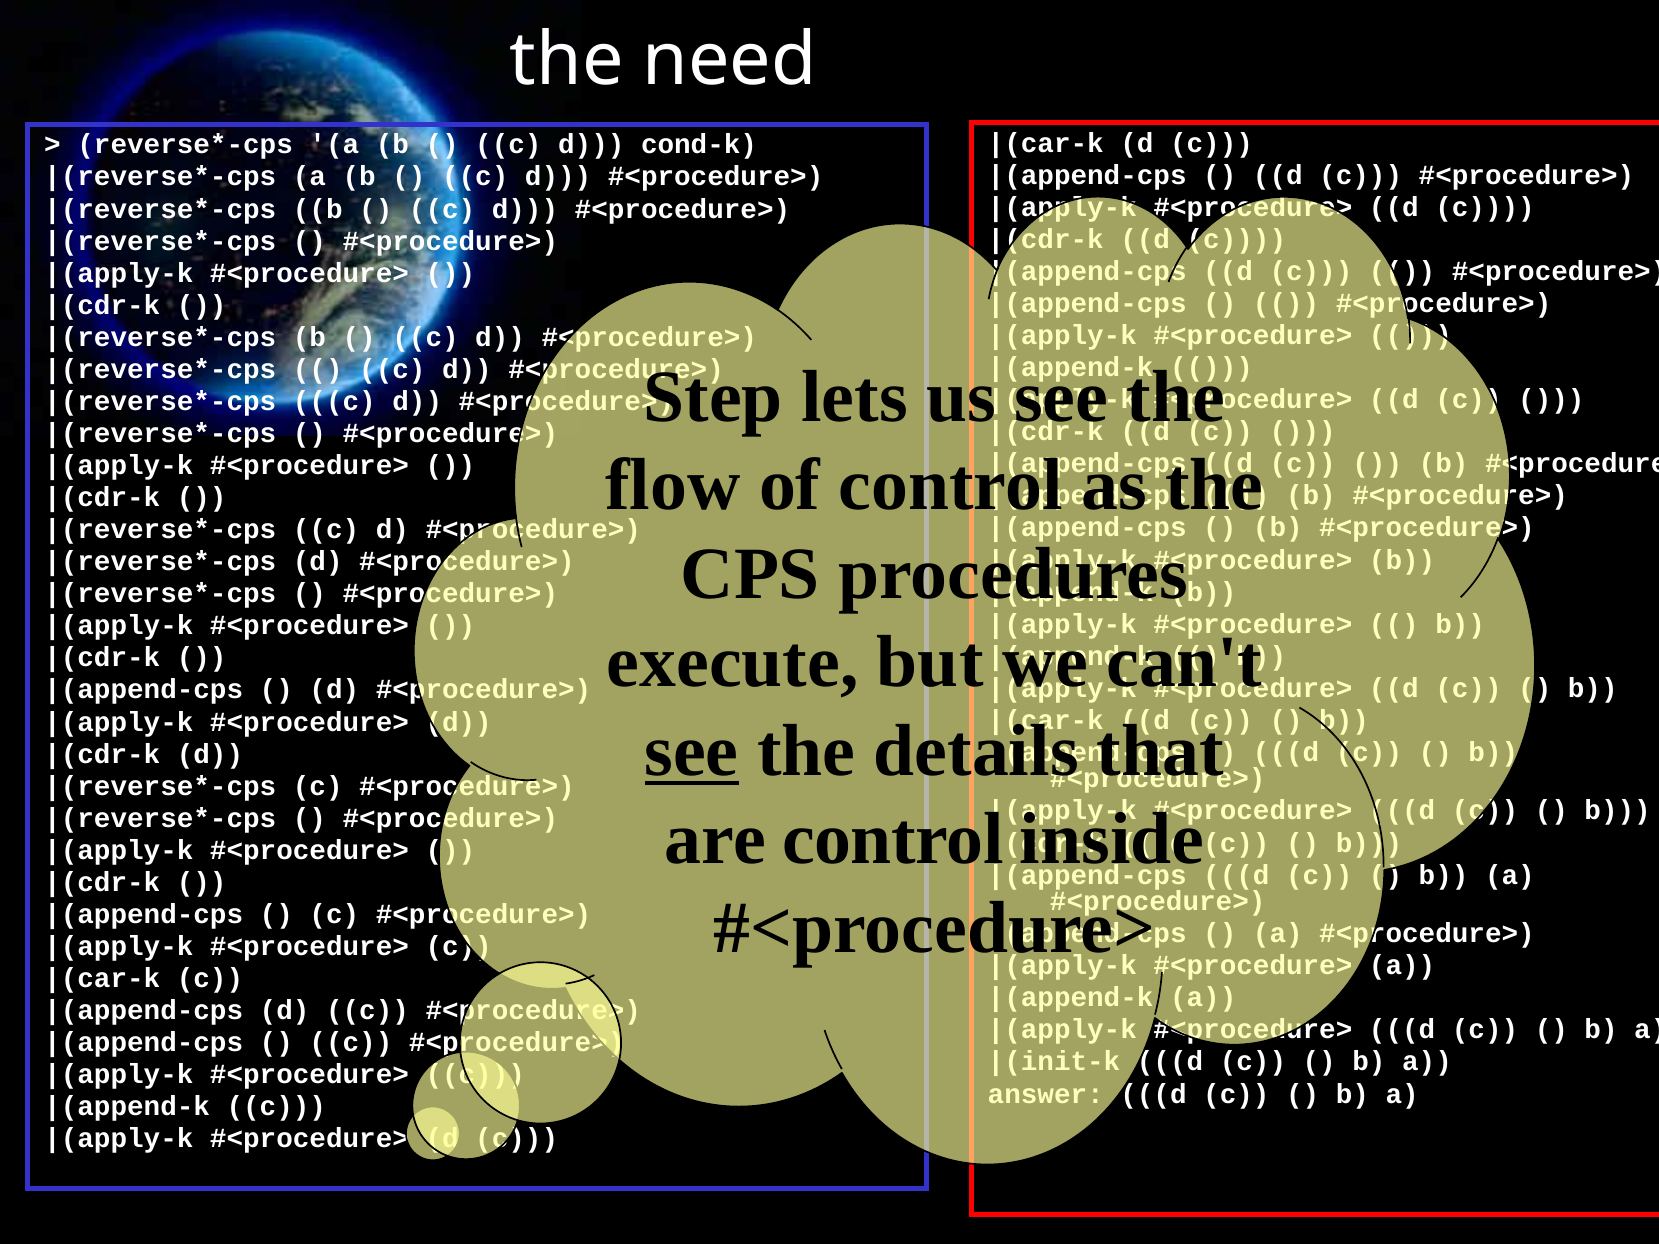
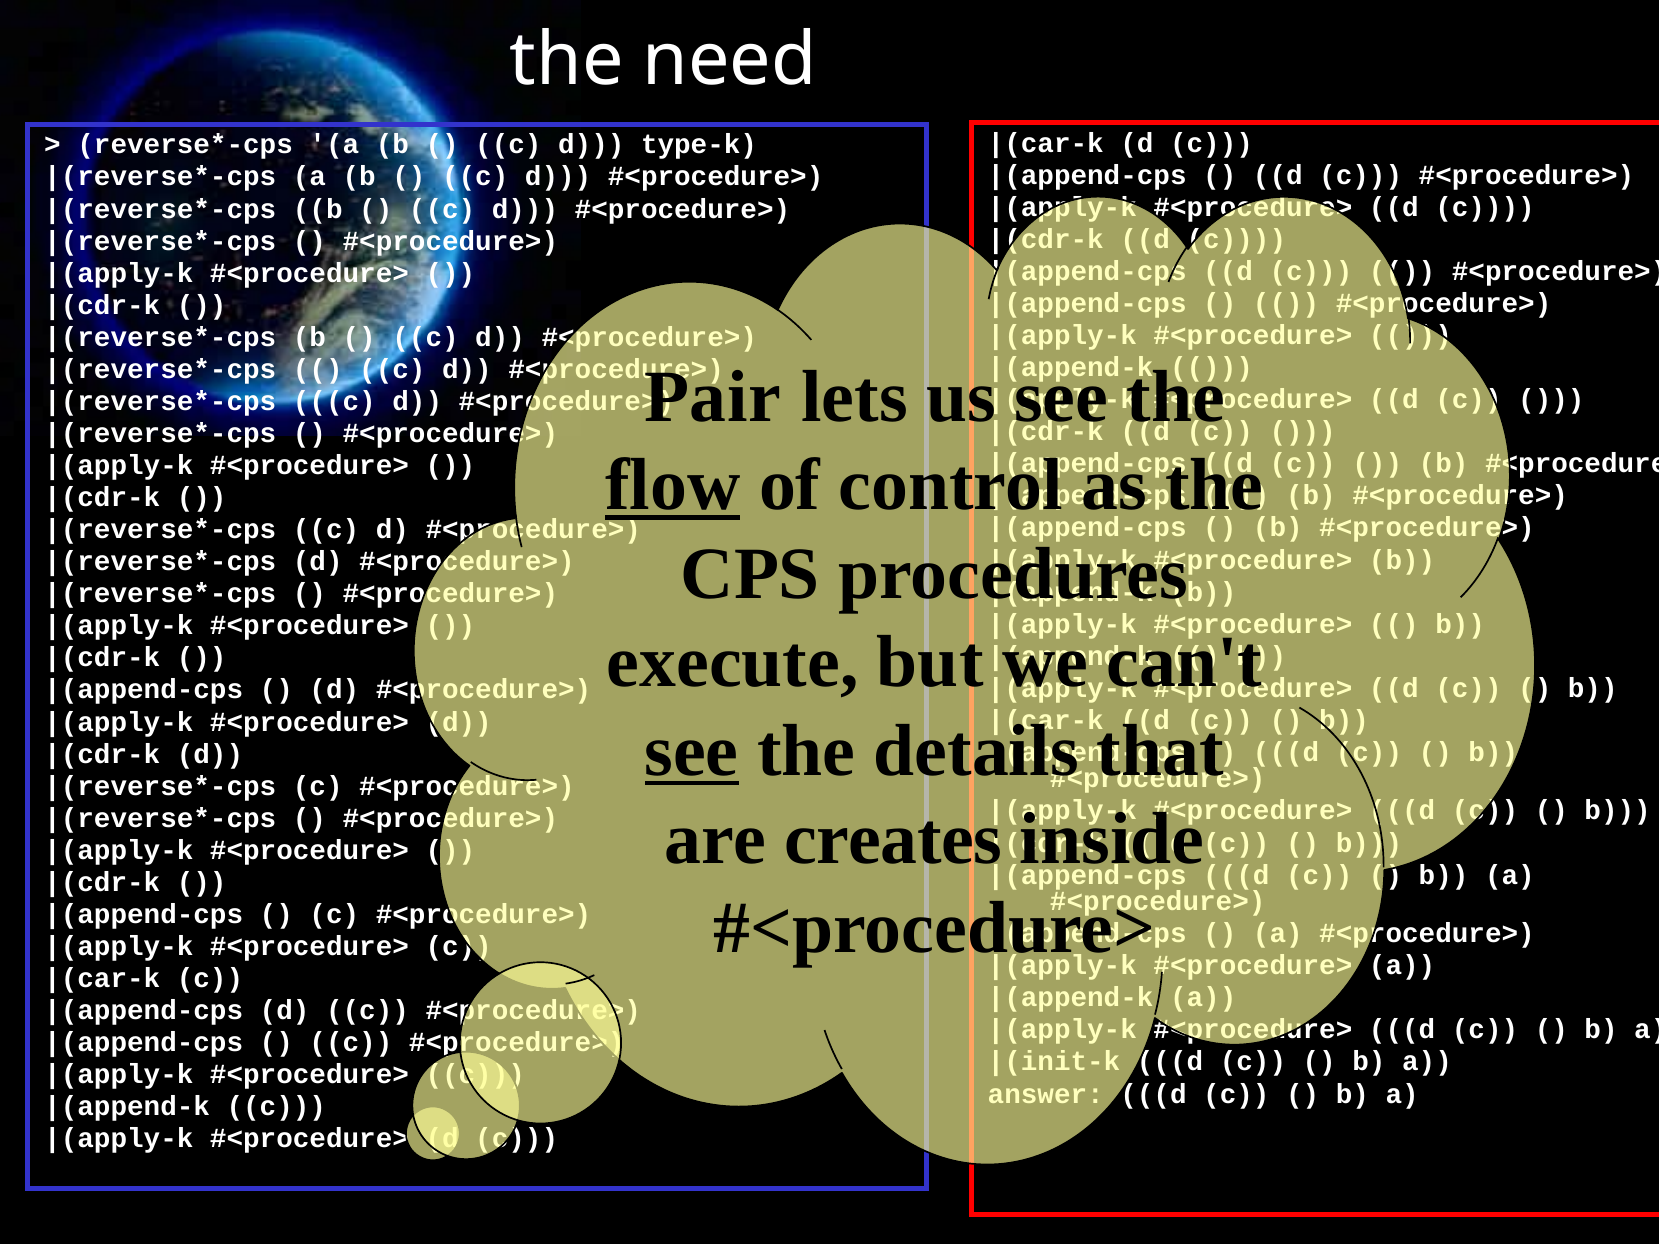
cond-k: cond-k -> type-k (699, 145)
Step: Step -> Pair (713, 397)
flow underline: none -> present (673, 486)
are control: control -> creates (893, 840)
